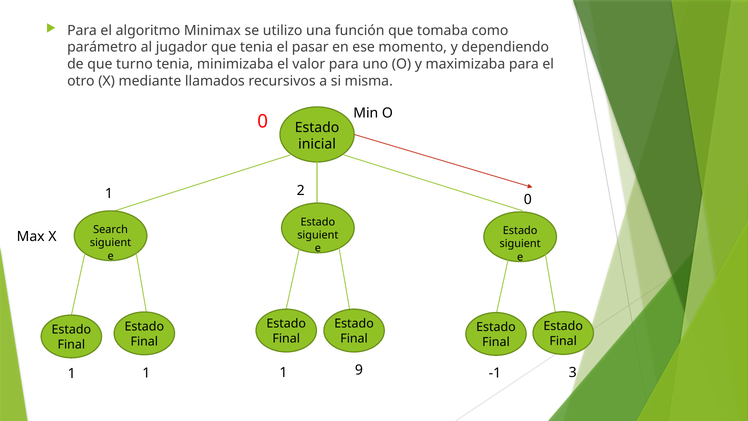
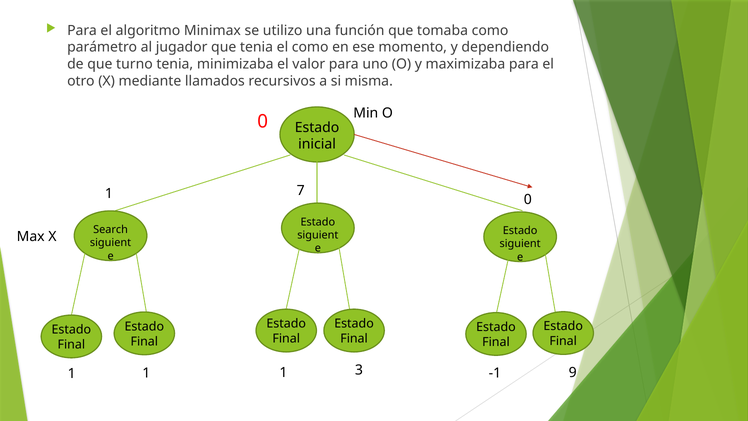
el pasar: pasar -> como (310, 47)
2: 2 -> 7 (301, 190)
9: 9 -> 3 (359, 370)
3: 3 -> 9 (573, 372)
